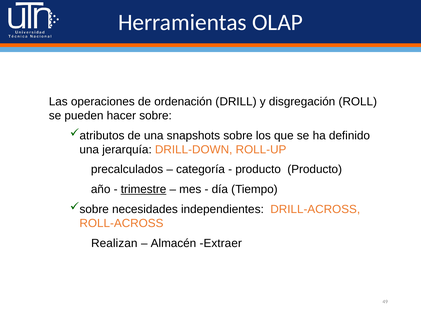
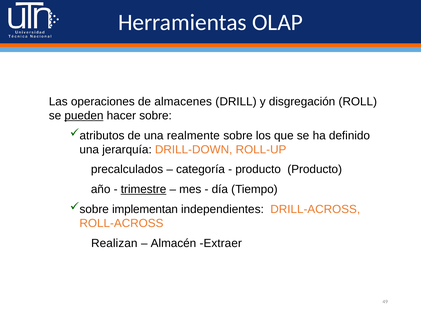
ordenación: ordenación -> almacenes (183, 101)
pueden underline: none -> present (84, 116)
snapshots: snapshots -> realmente (193, 135)
necesidades: necesidades -> implementan (145, 209)
